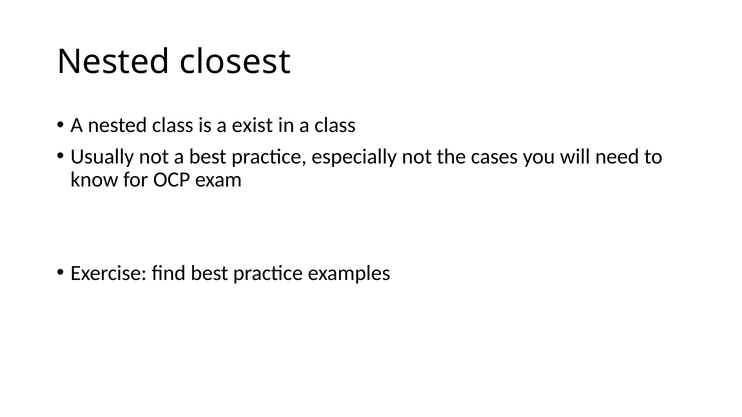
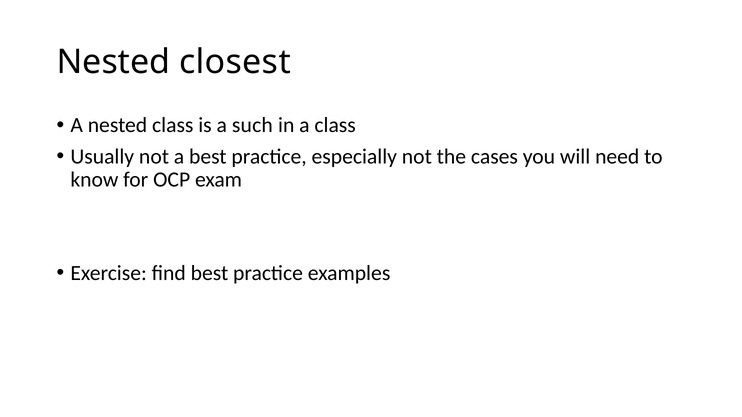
exist: exist -> such (252, 125)
